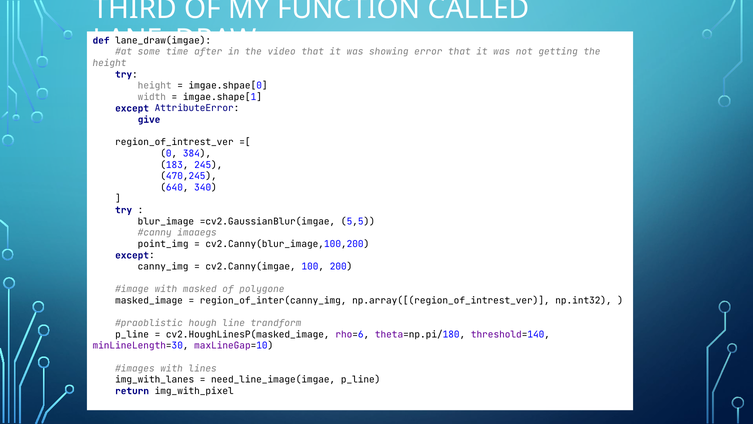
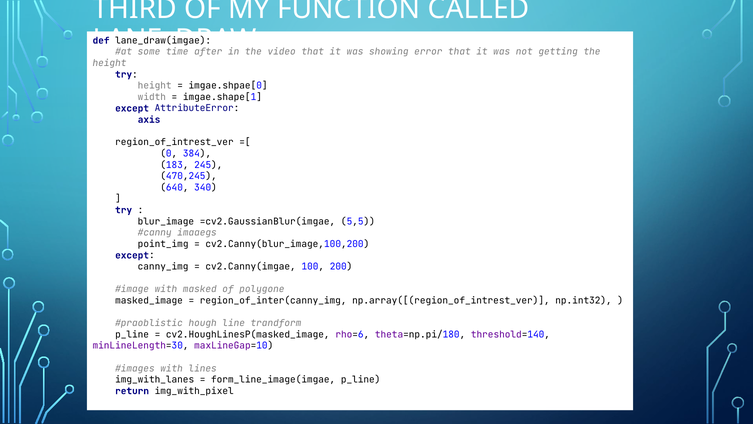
give: give -> axis (149, 120)
need_line_image(imgae: need_line_image(imgae -> form_line_image(imgae (273, 379)
